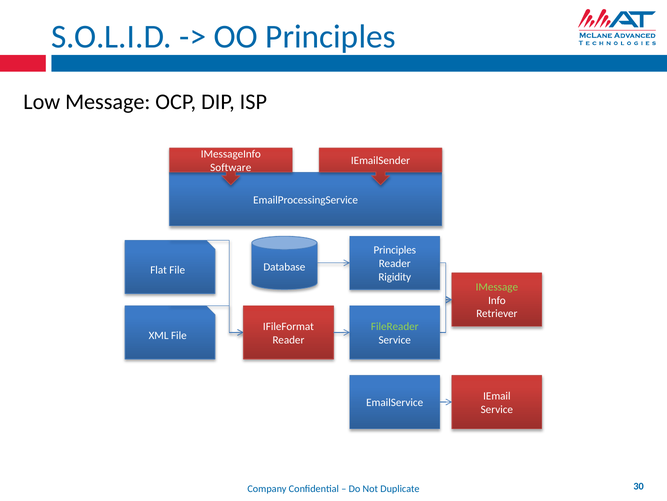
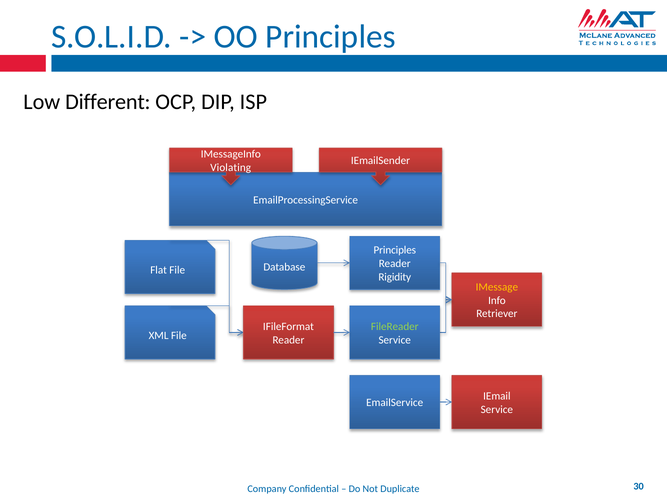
Message: Message -> Different (108, 102)
Software: Software -> Violating (231, 167)
IMessage colour: light green -> yellow (497, 287)
